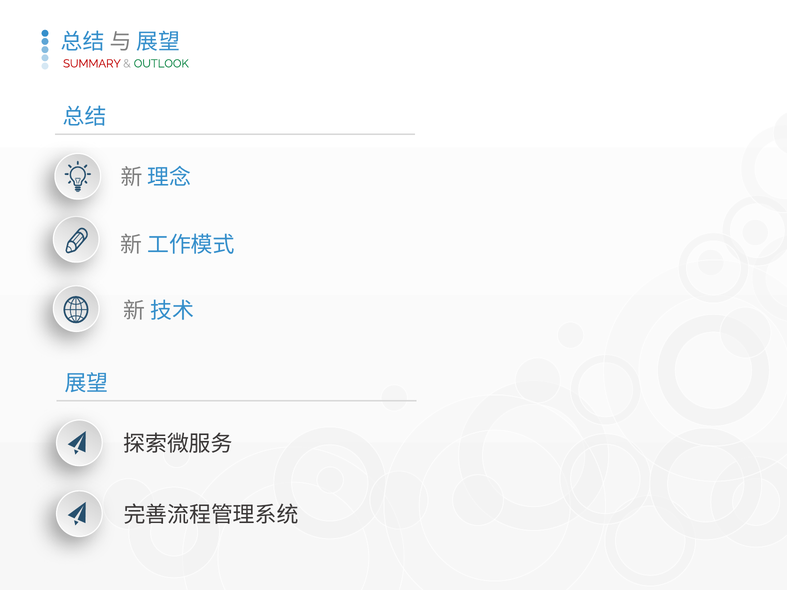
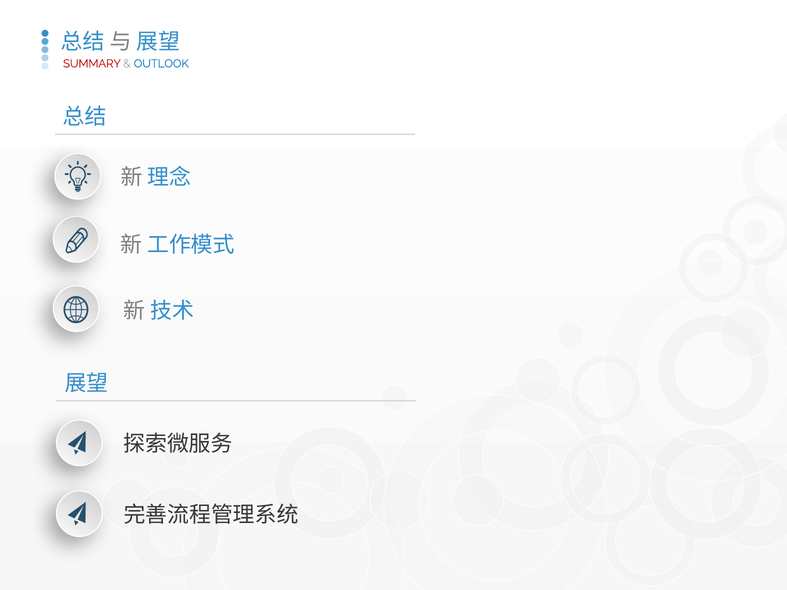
OUTLOOK colour: green -> blue (161, 64)
